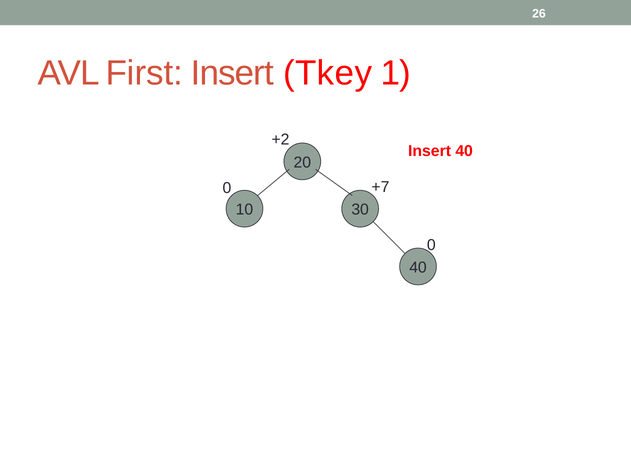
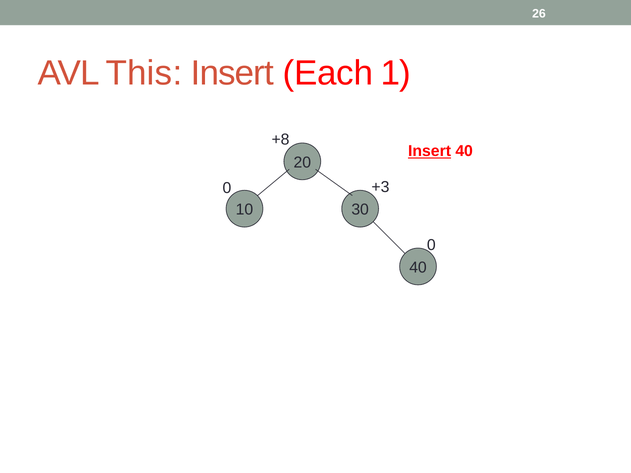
First: First -> This (144, 73)
Tkey: Tkey -> Each (328, 73)
+2: +2 -> +8 (281, 140)
Insert underline: none -> present (430, 151)
+7: +7 -> +3 (380, 187)
